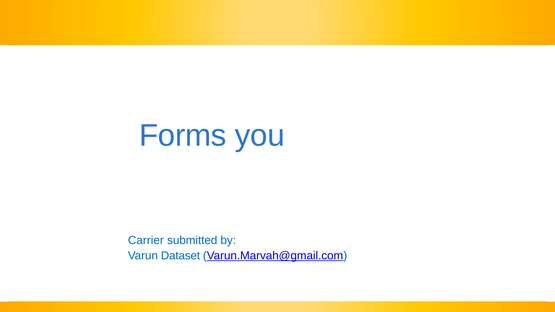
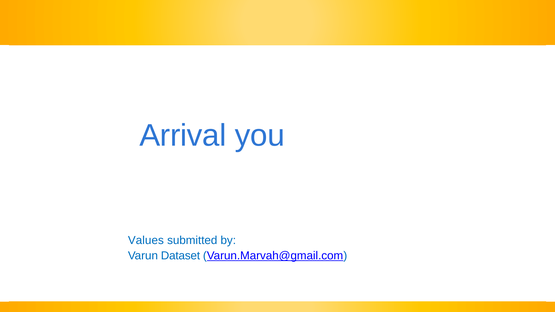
Forms: Forms -> Arrival (183, 136)
Carrier: Carrier -> Values (146, 240)
